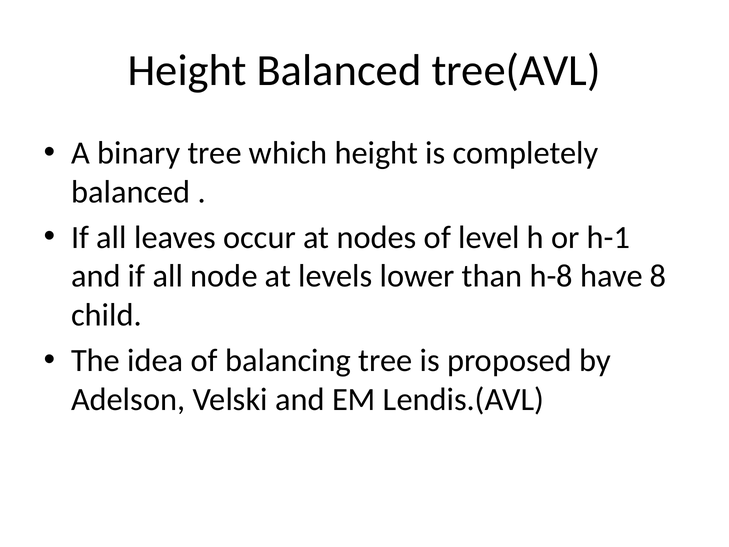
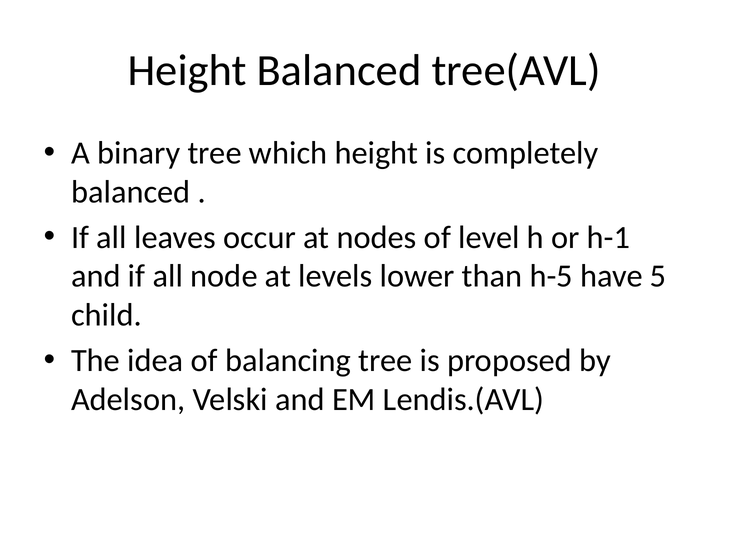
h-8: h-8 -> h-5 (551, 276)
8: 8 -> 5 (658, 276)
